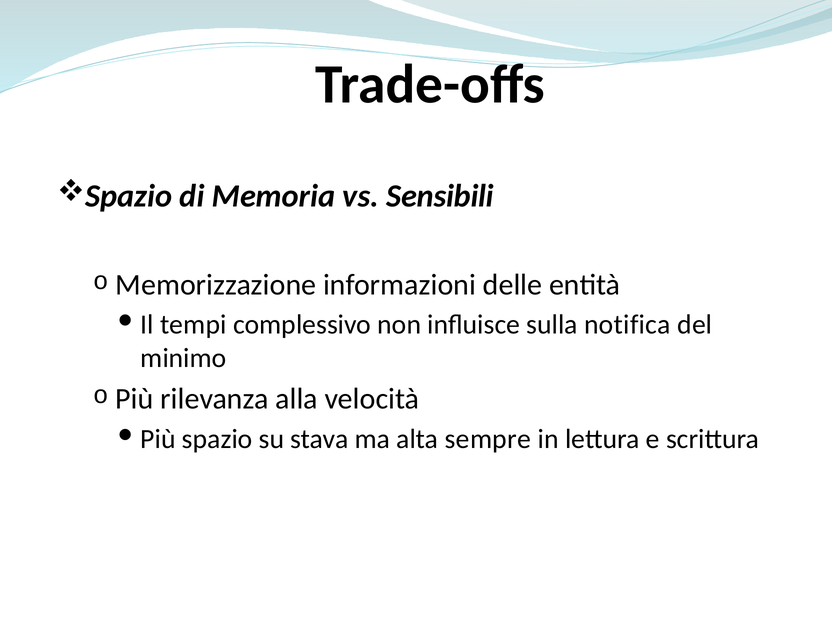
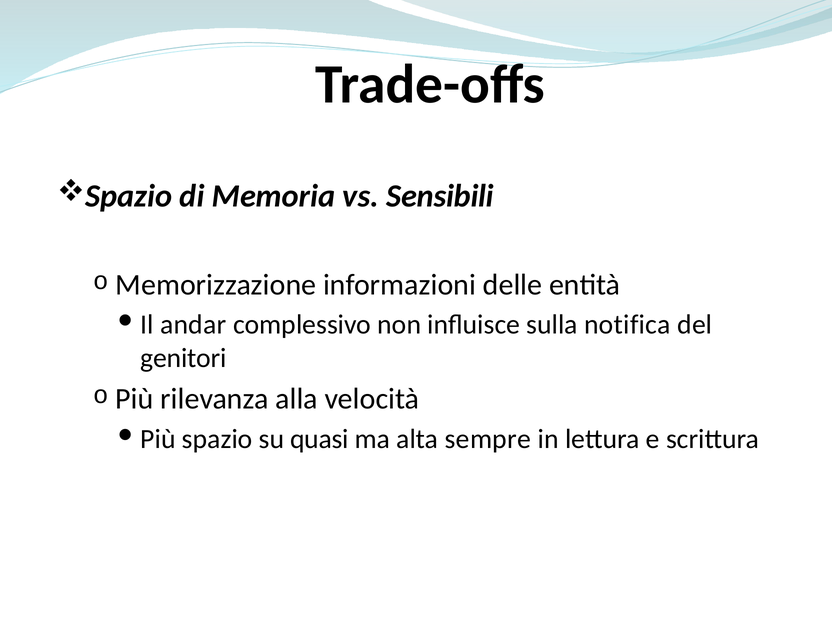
tempi: tempi -> andar (193, 325)
minimo: minimo -> genitori (184, 358)
stava: stava -> quasi (319, 439)
